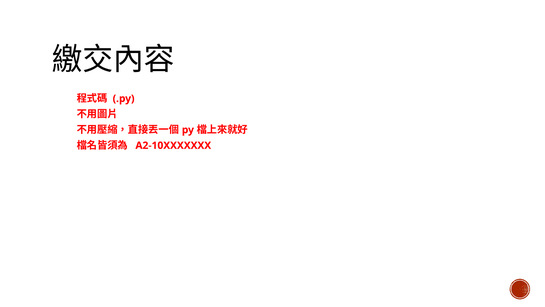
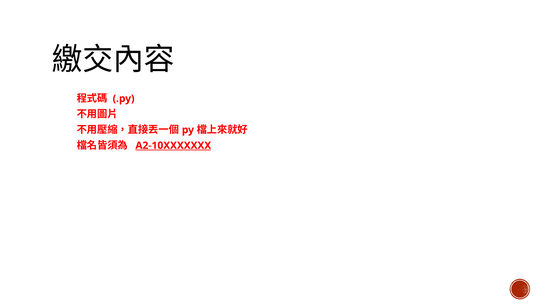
A2-10XXXXXXX underline: none -> present (173, 145)
